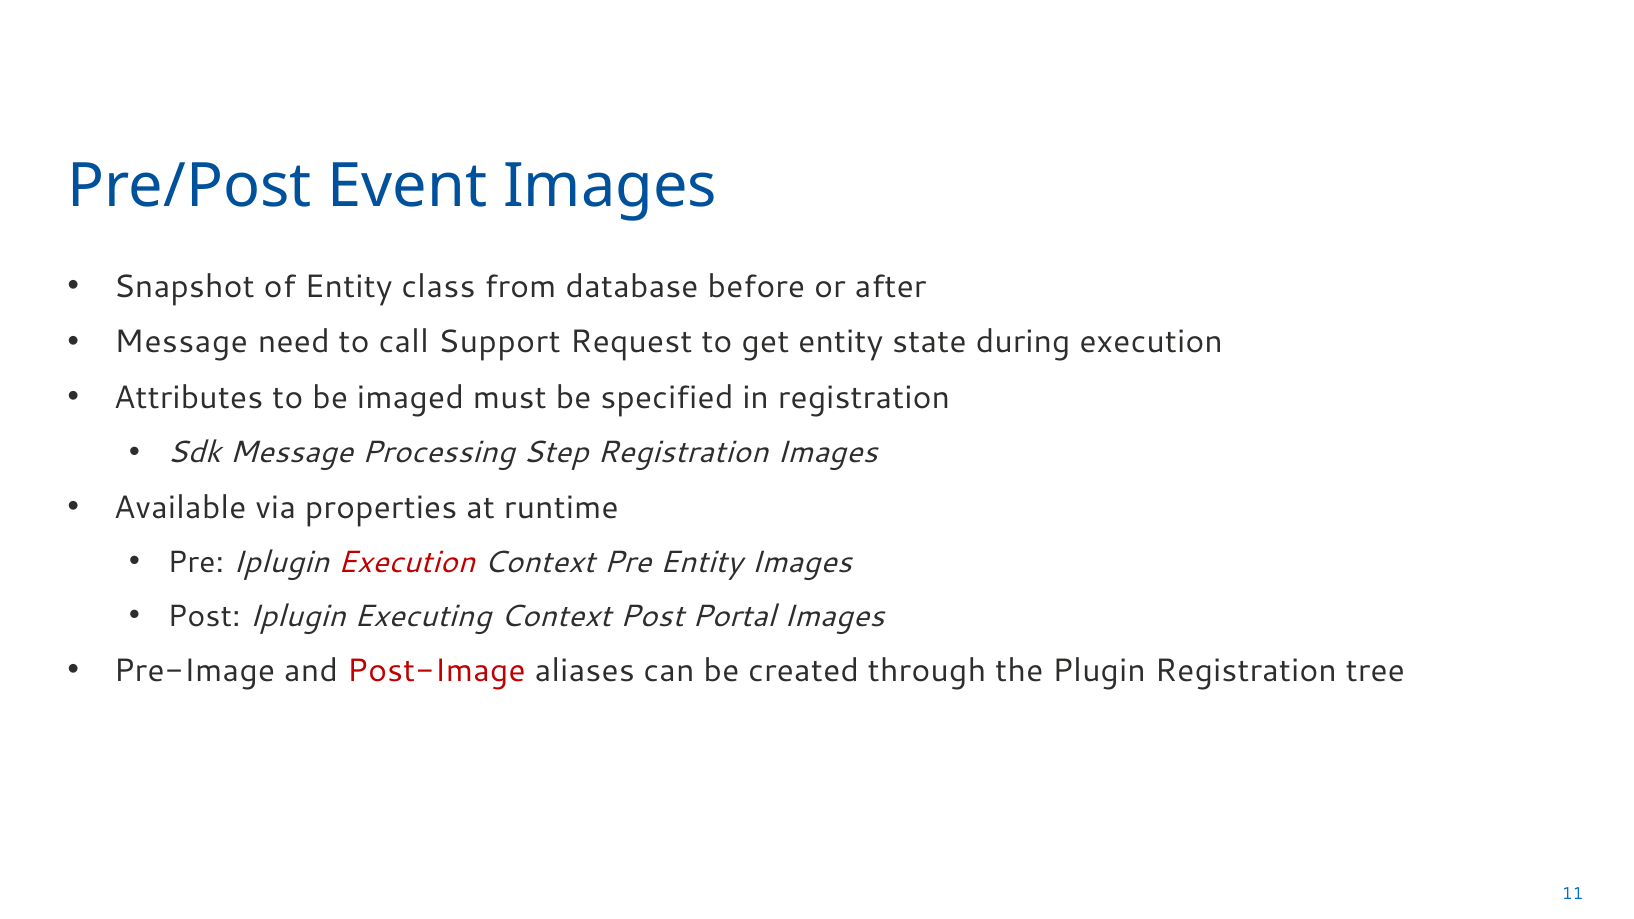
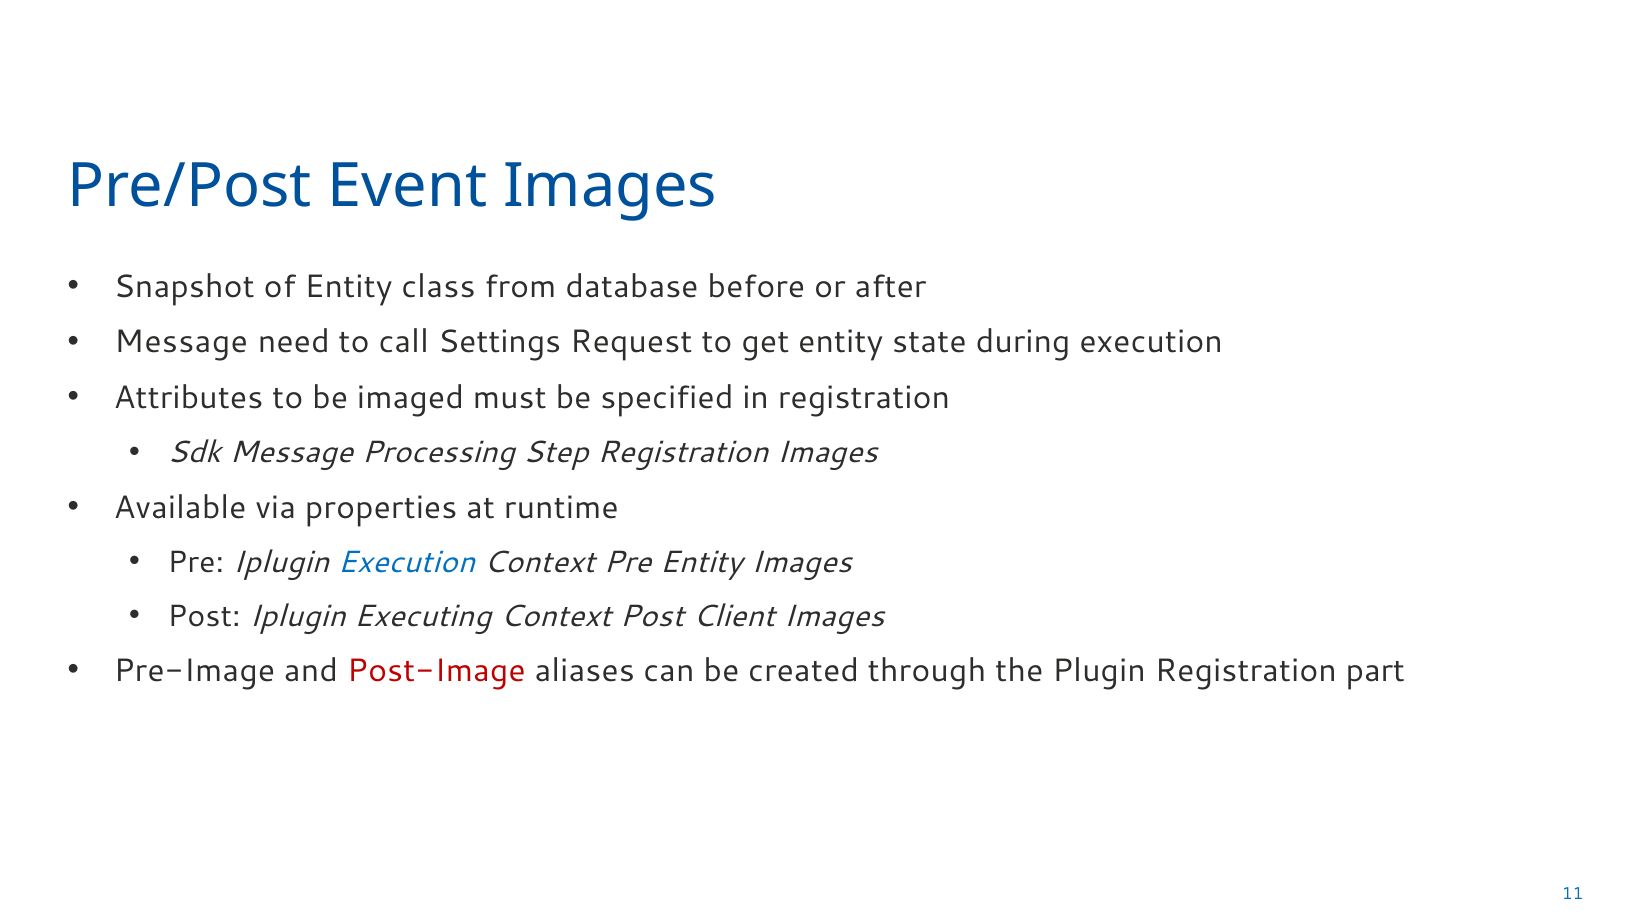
Support: Support -> Settings (500, 342)
Execution colour: red -> blue (406, 562)
Portal: Portal -> Client (734, 616)
tree: tree -> part (1375, 671)
